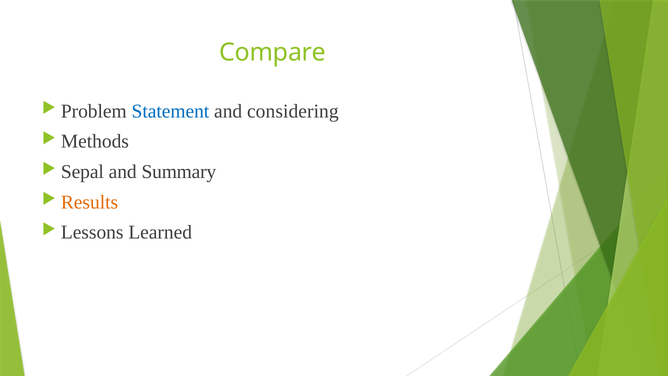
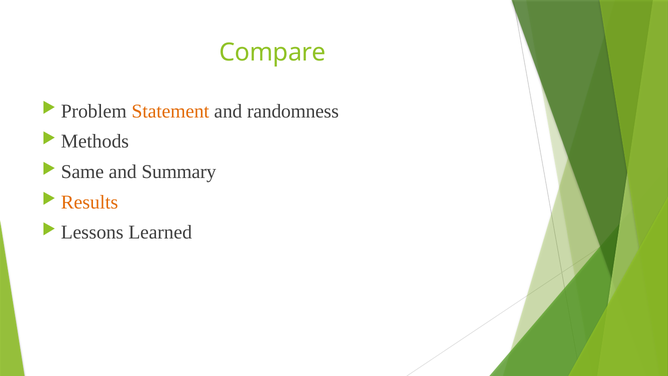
Statement colour: blue -> orange (170, 111)
considering: considering -> randomness (293, 111)
Sepal: Sepal -> Same (82, 172)
